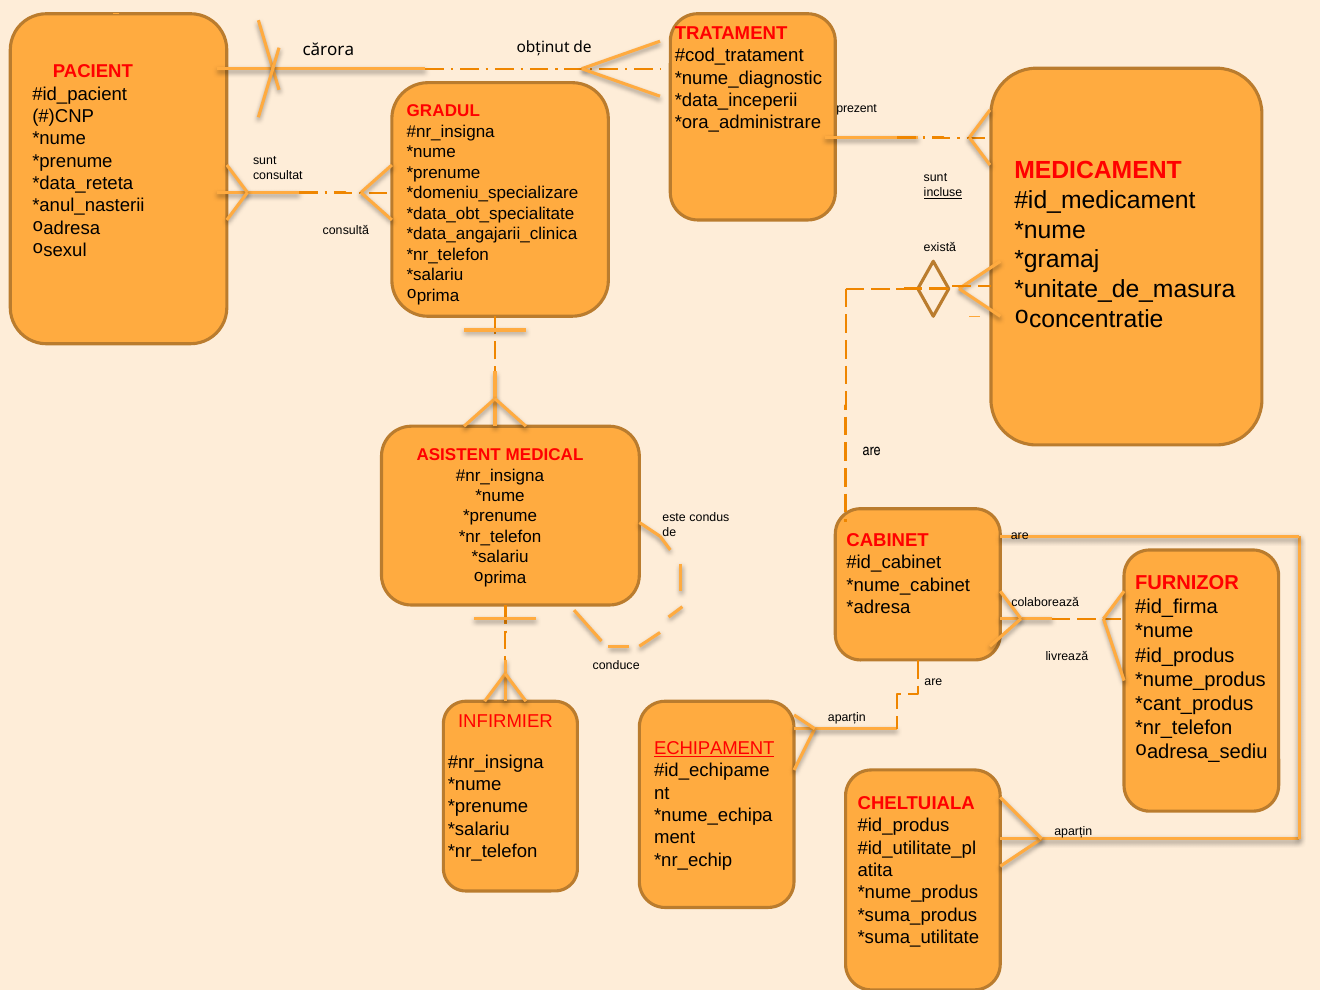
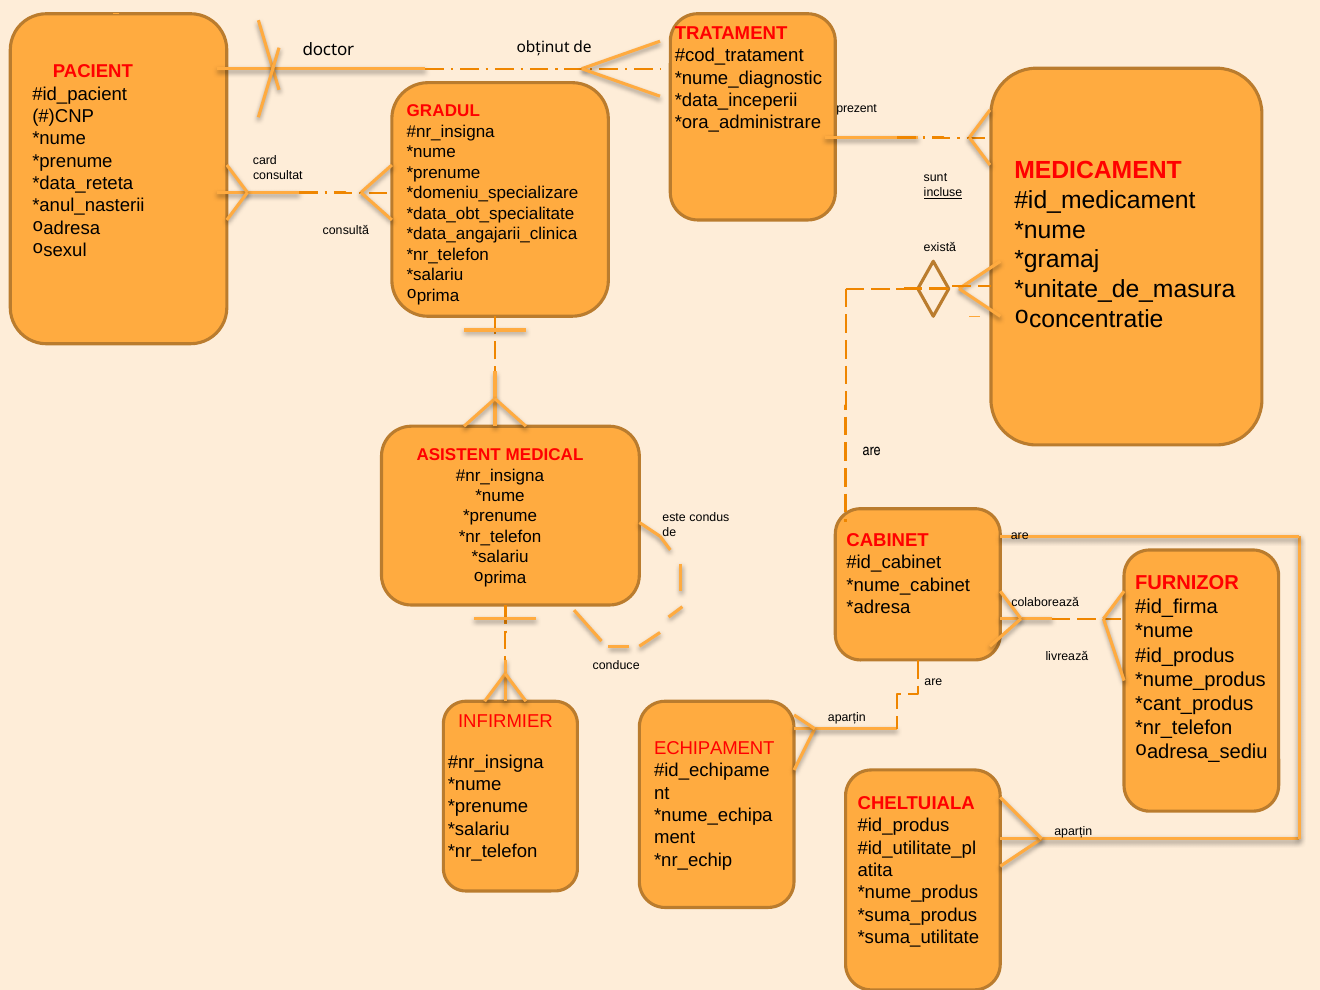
cărora: cărora -> doctor (328, 50)
sunt: sunt -> card (265, 160)
ECHIPAMENT underline: present -> none (714, 749)
